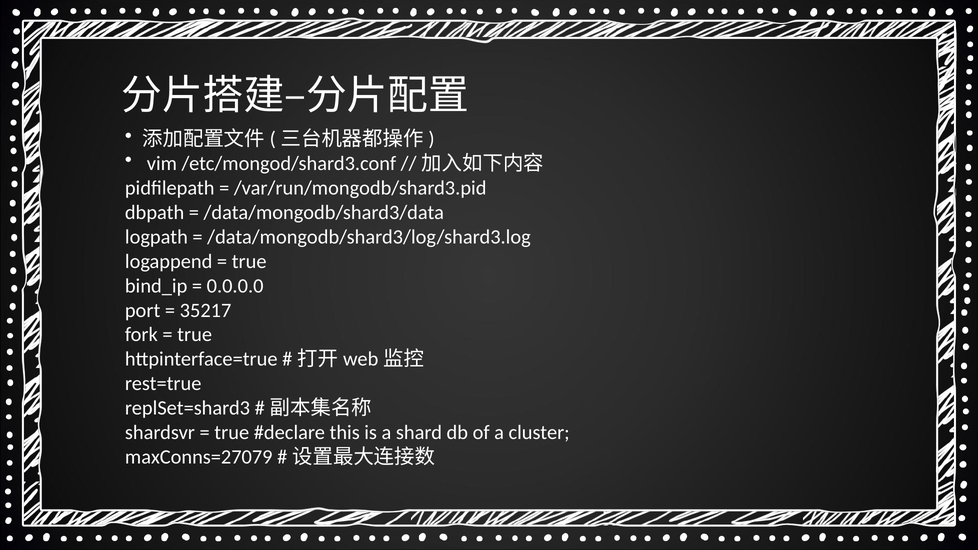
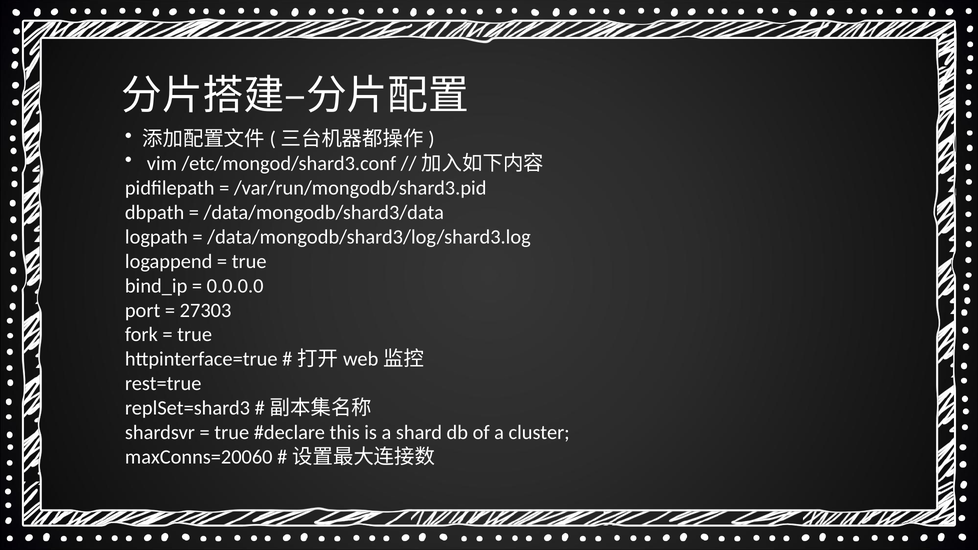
35217: 35217 -> 27303 (206, 310)
maxConns=27079: maxConns=27079 -> maxConns=20060 (199, 457)
